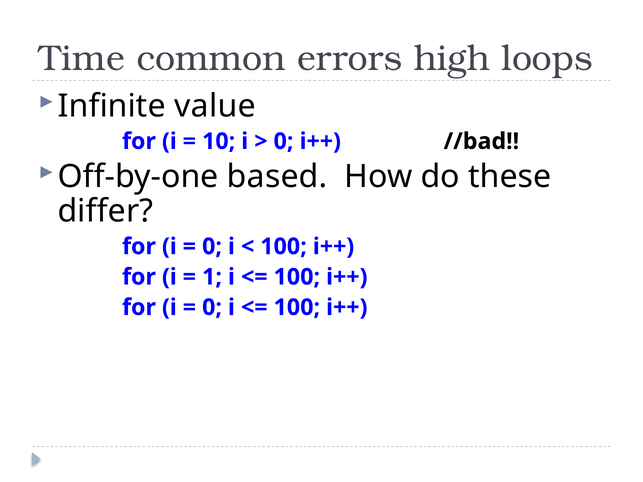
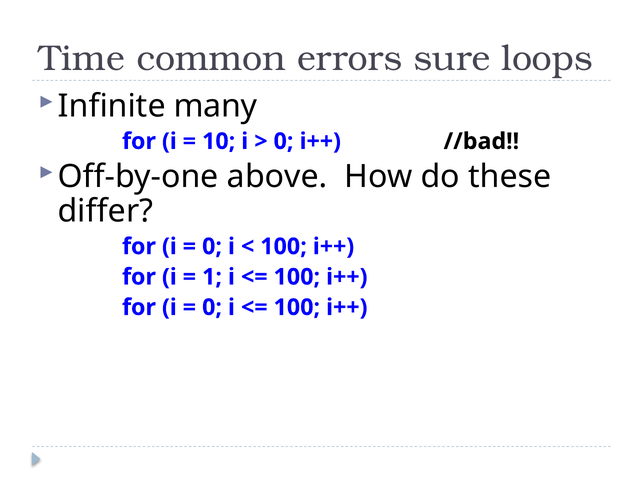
high: high -> sure (452, 58)
value: value -> many (215, 106)
based: based -> above (277, 177)
